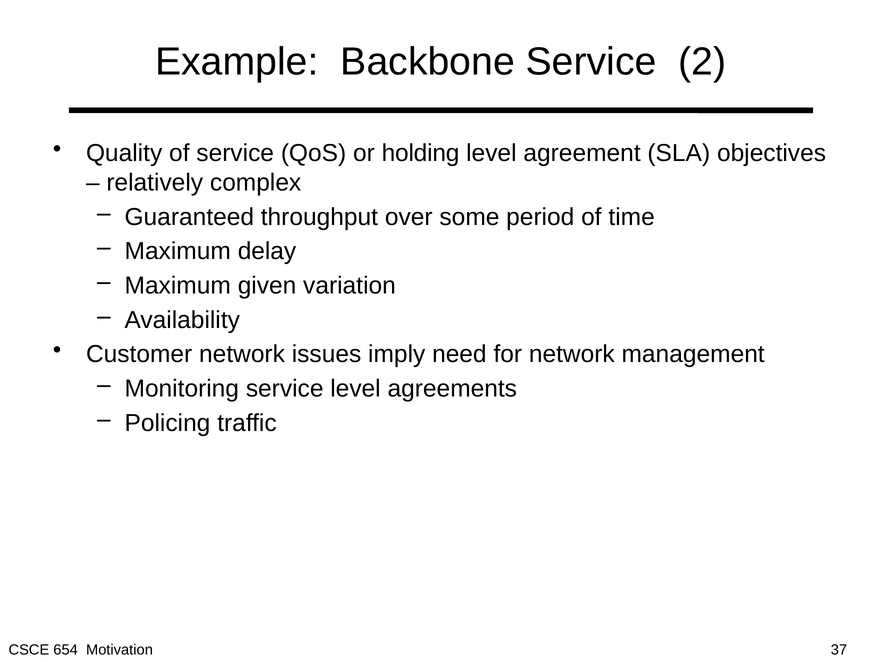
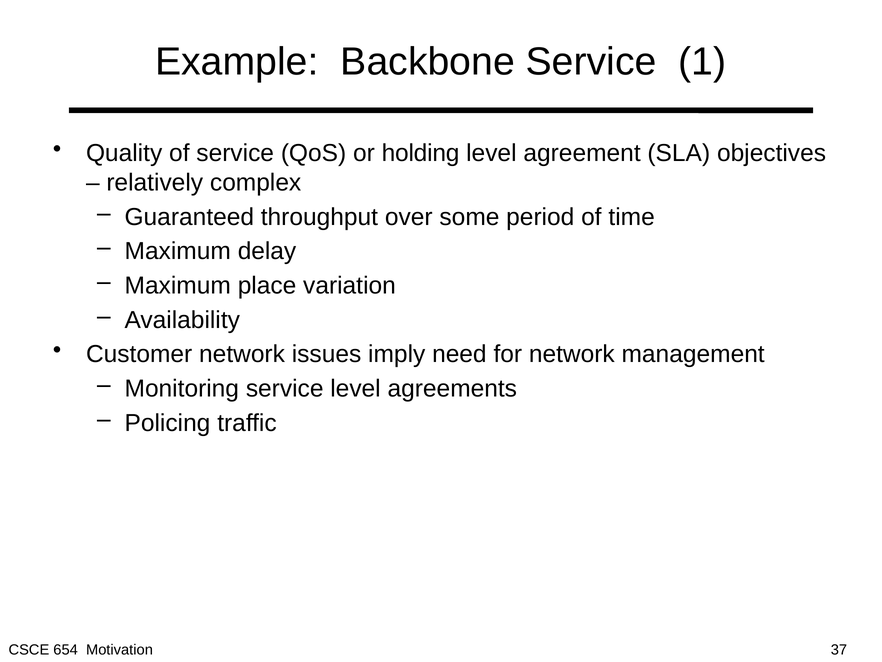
2: 2 -> 1 (702, 62)
given: given -> place (267, 285)
